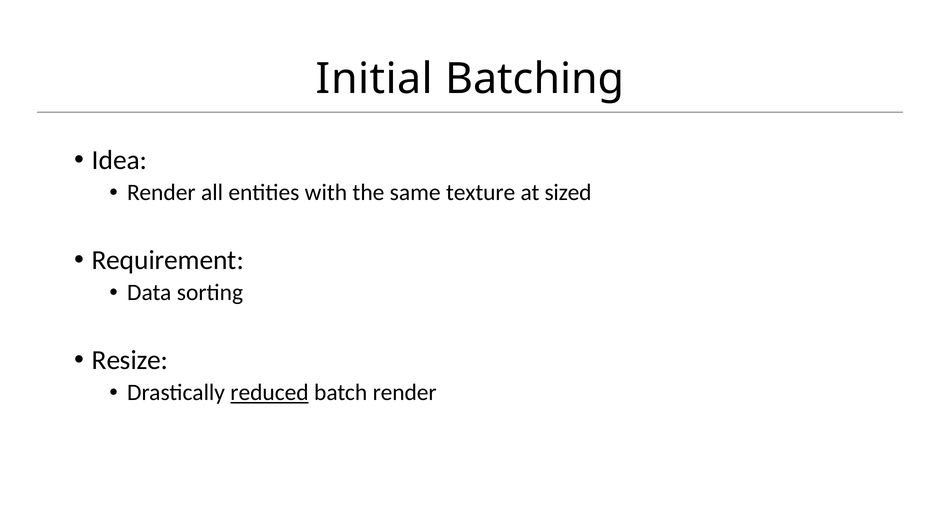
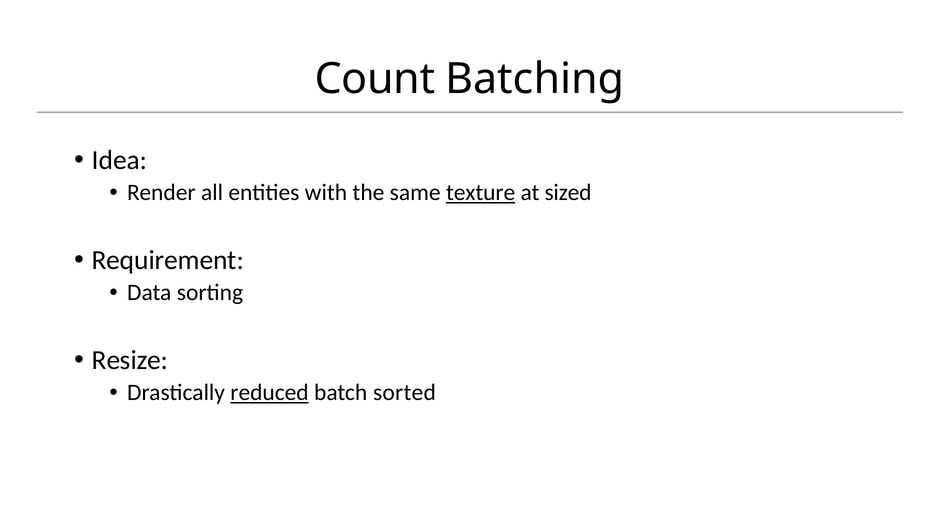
Initial: Initial -> Count (375, 79)
texture underline: none -> present (481, 193)
batch render: render -> sorted (404, 393)
